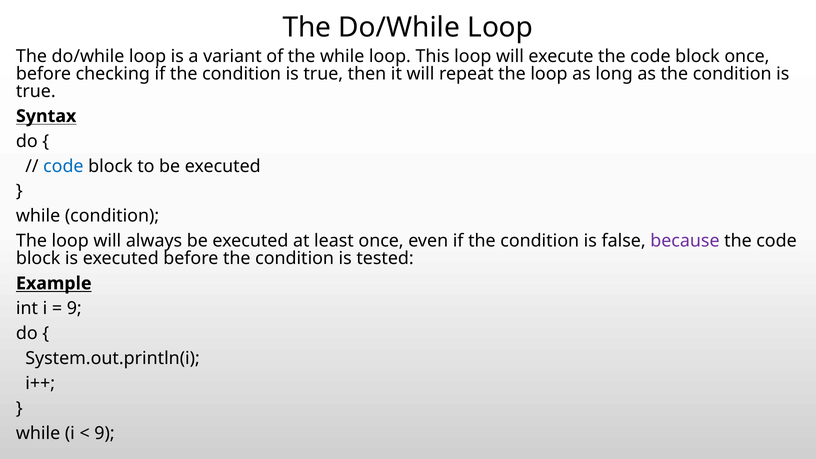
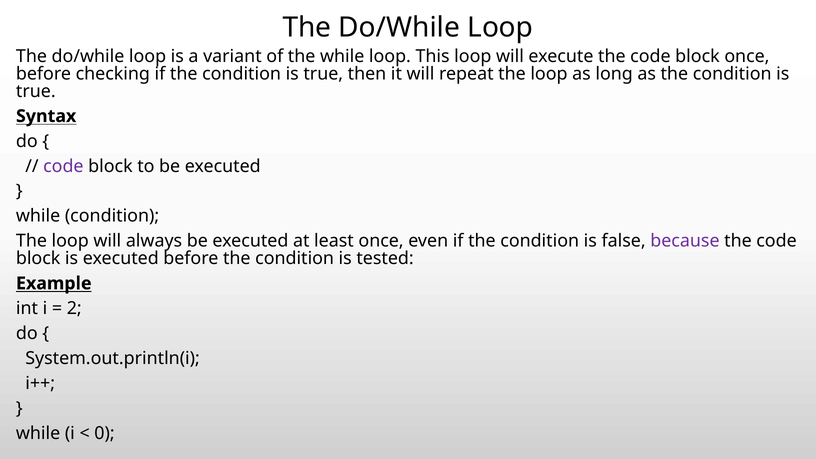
code colour: blue -> purple (63, 166)
9: 9 -> 2 (74, 308)
9: 9 -> 0 (104, 433)
